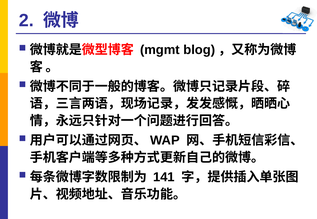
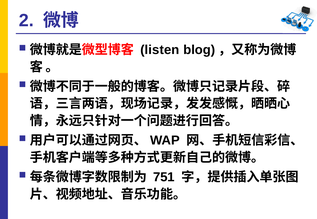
mgmt: mgmt -> listen (160, 50)
141: 141 -> 751 (164, 177)
